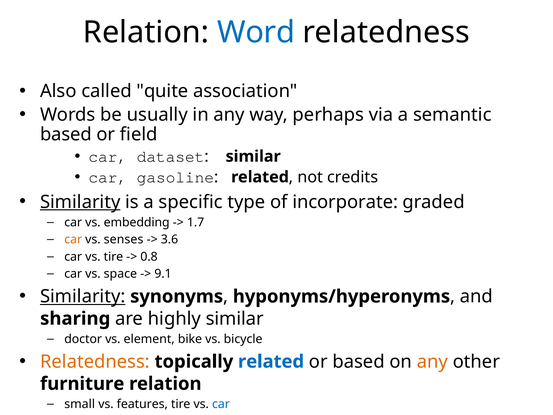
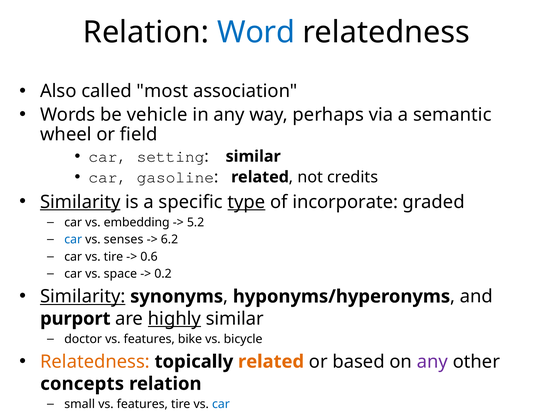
quite: quite -> most (162, 91)
usually: usually -> vehicle (157, 115)
based: based -> wheel (66, 134)
dataset: dataset -> setting (171, 156)
type underline: none -> present (246, 202)
1.7: 1.7 -> 5.2 (196, 222)
car colour: orange -> blue (73, 239)
3.6: 3.6 -> 6.2 (169, 239)
0.8: 0.8 -> 0.6 (149, 257)
9.1: 9.1 -> 0.2 (163, 274)
sharing: sharing -> purport (75, 318)
highly underline: none -> present (174, 318)
doctor vs element: element -> features (149, 339)
related colour: blue -> orange (271, 361)
any colour: orange -> purple (432, 361)
furniture: furniture -> concepts (82, 384)
